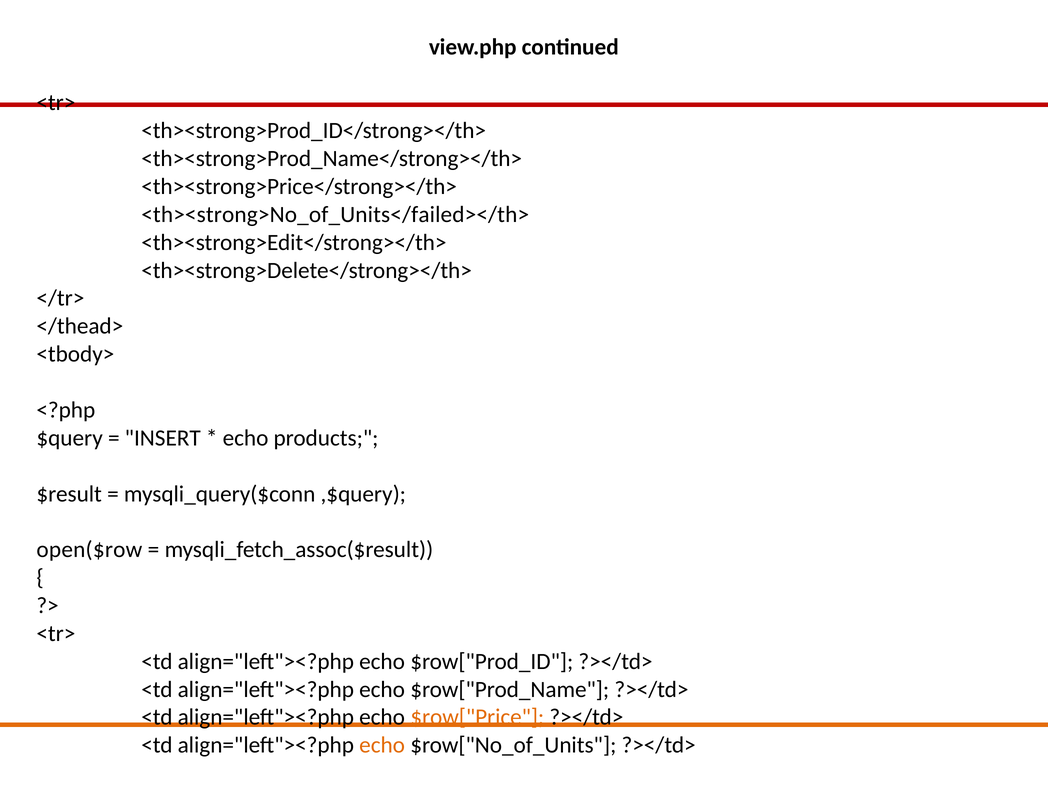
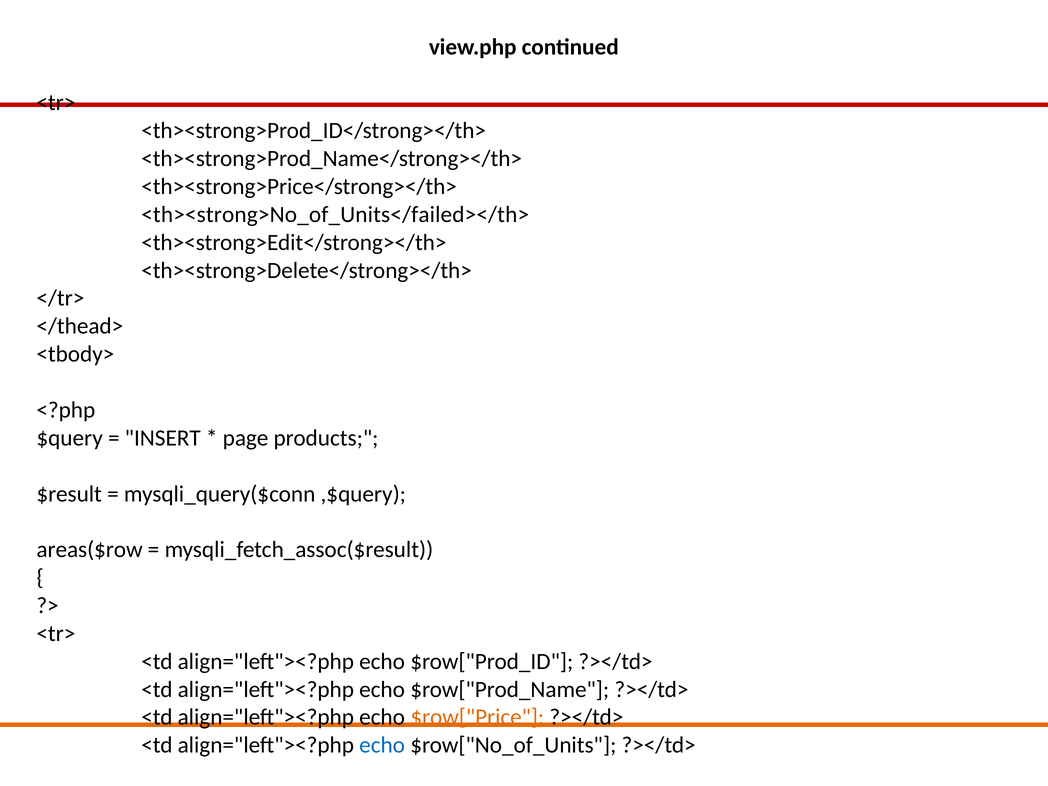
echo: echo -> page (246, 438)
open($row: open($row -> areas($row (90, 550)
echo colour: orange -> blue (382, 745)
